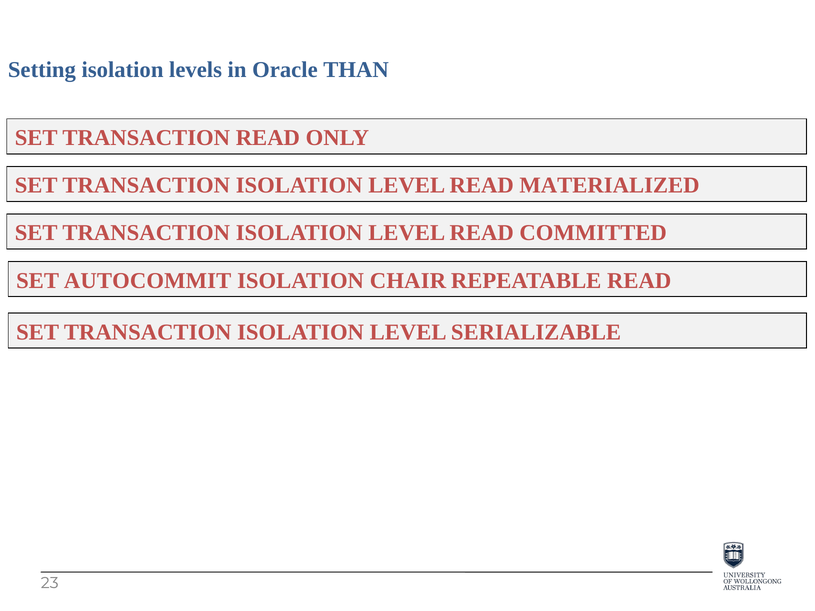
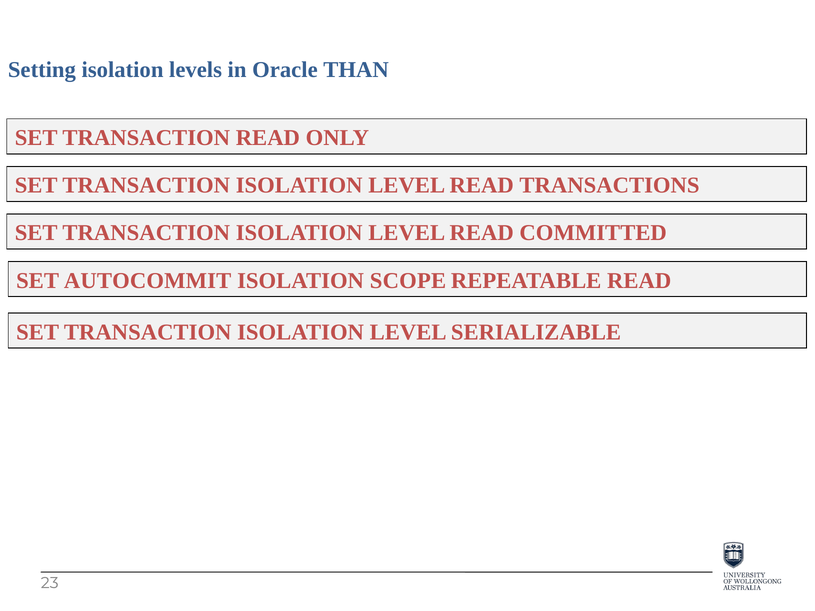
MATERIALIZED: MATERIALIZED -> TRANSACTIONS (610, 186)
CHAIR: CHAIR -> SCOPE (408, 281)
